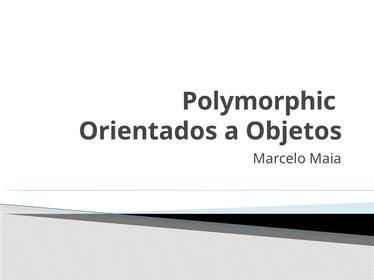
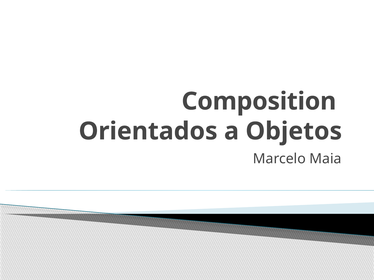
Polymorphic: Polymorphic -> Composition (259, 102)
